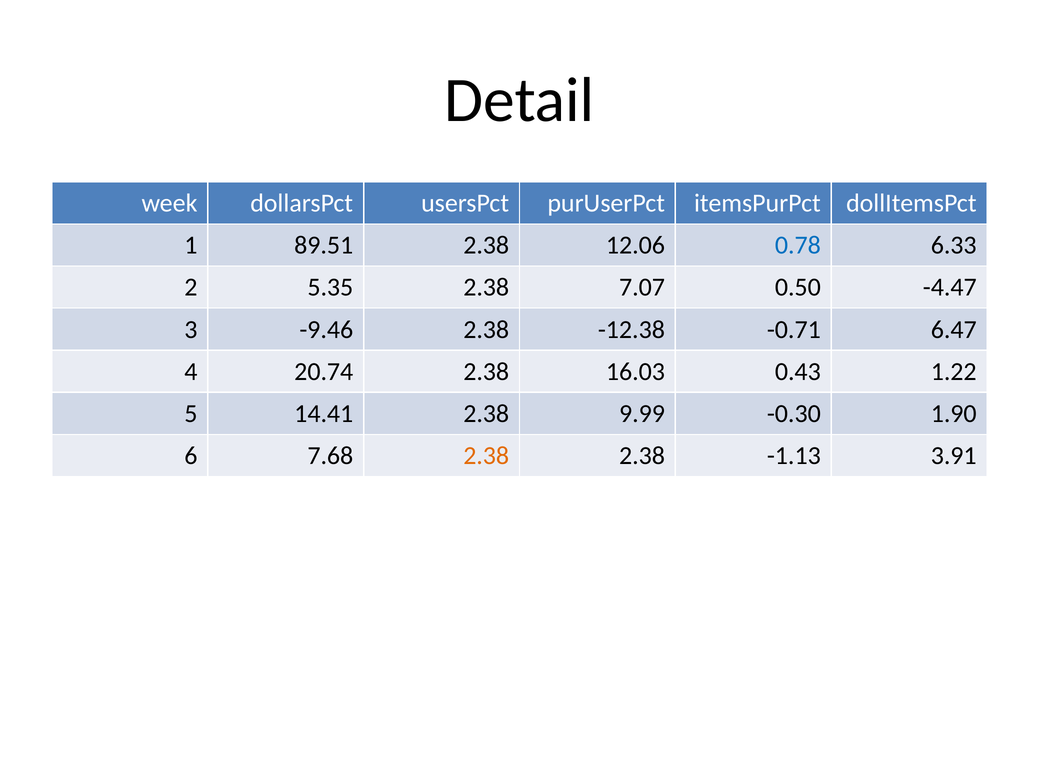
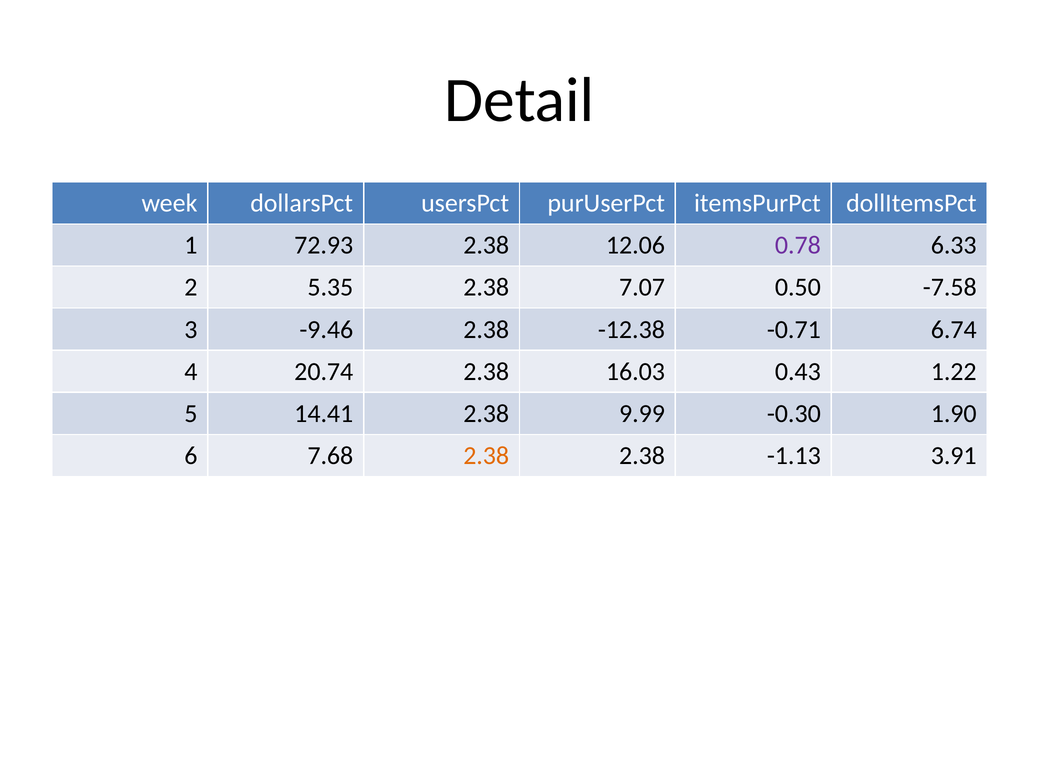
89.51: 89.51 -> 72.93 (324, 245)
0.78 colour: blue -> purple (798, 245)
-4.47: -4.47 -> -7.58 (950, 287)
6.47: 6.47 -> 6.74 (954, 330)
